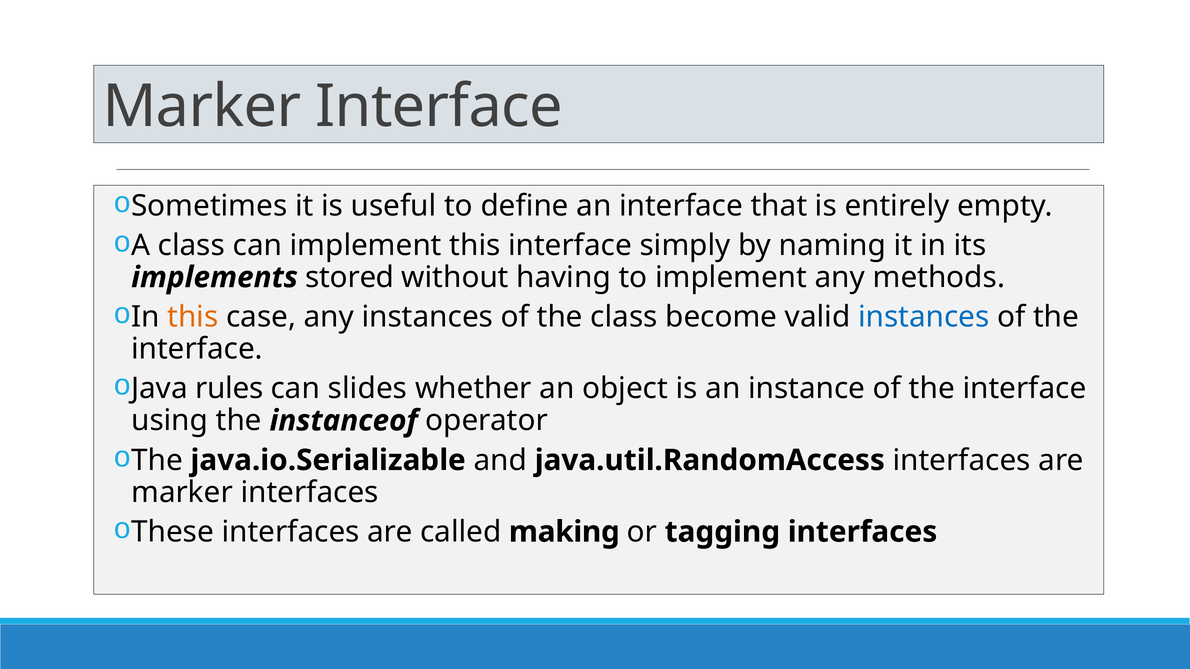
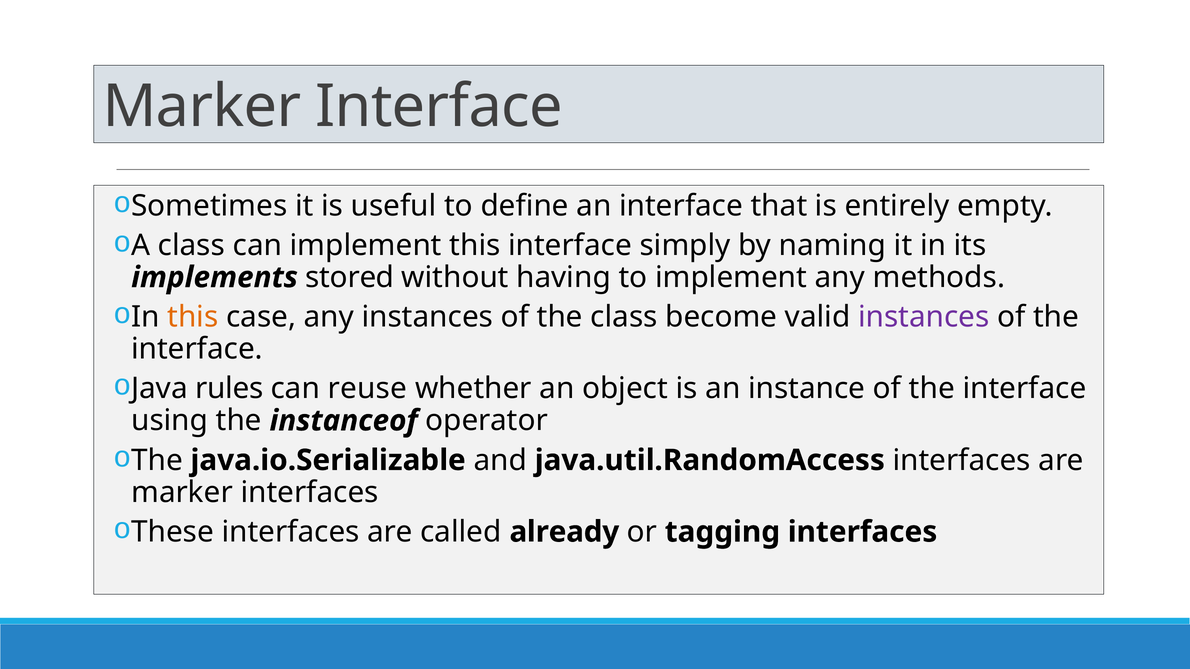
instances colour: blue -> purple (924, 317)
slides: slides -> reuse (367, 389)
making: making -> already (564, 532)
